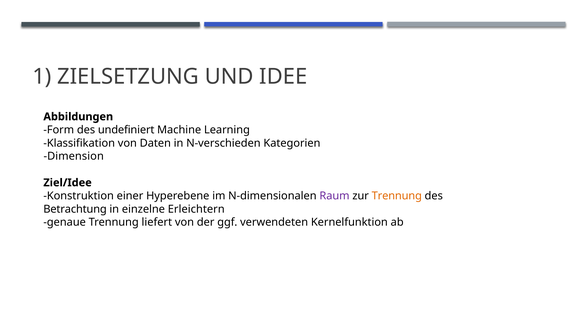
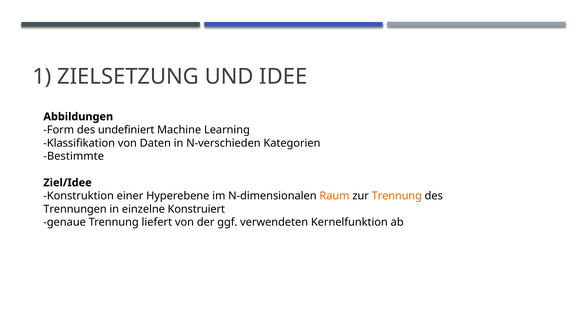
Dimension: Dimension -> Bestimmte (74, 156)
Raum colour: purple -> orange (334, 196)
Betrachtung: Betrachtung -> Trennungen (75, 209)
Erleichtern: Erleichtern -> Konstruiert (196, 209)
